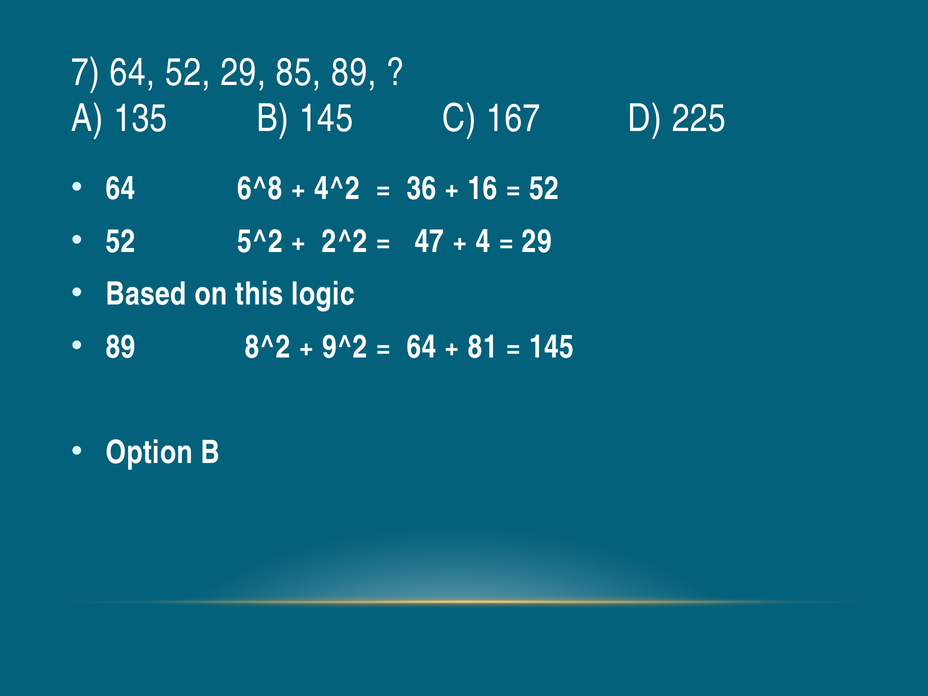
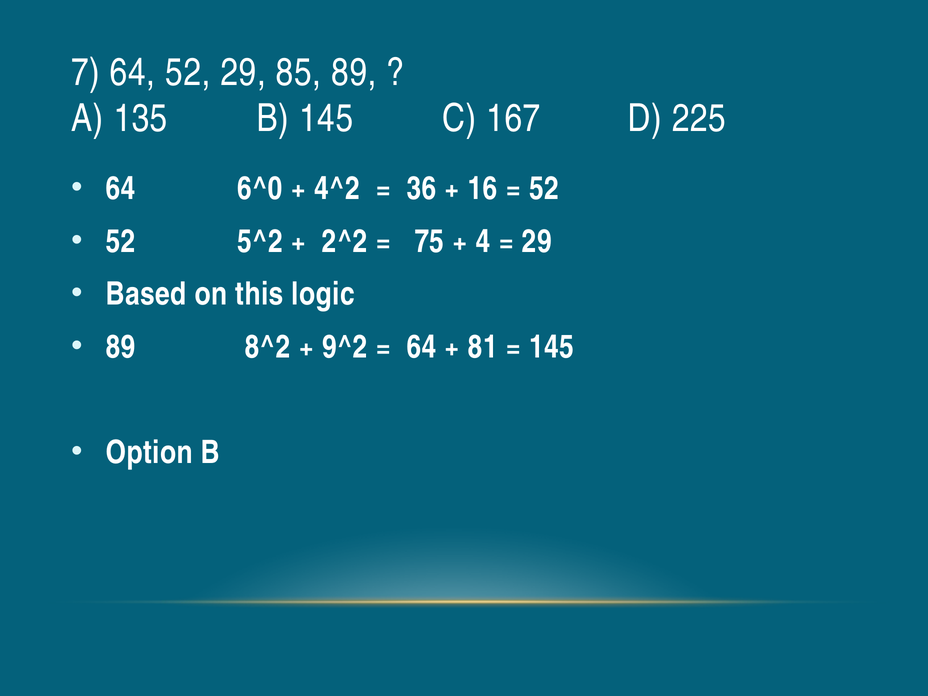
6^8: 6^8 -> 6^0 (260, 189)
47: 47 -> 75 (429, 241)
